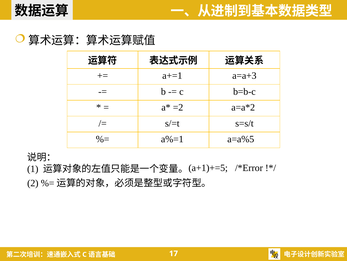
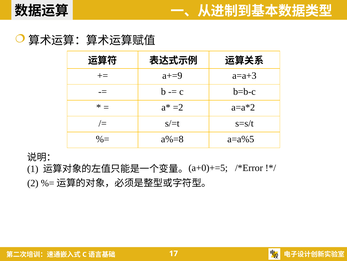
a+=1: a+=1 -> a+=9 (172, 76)
a%=1: a%=1 -> a%=8 (172, 139)
a+1)+=5: a+1)+=5 -> a+0)+=5 (208, 167)
